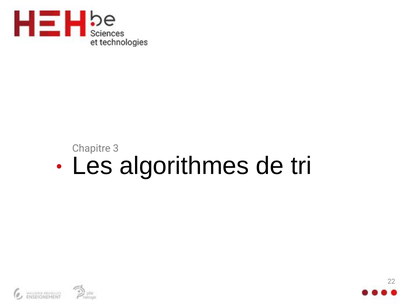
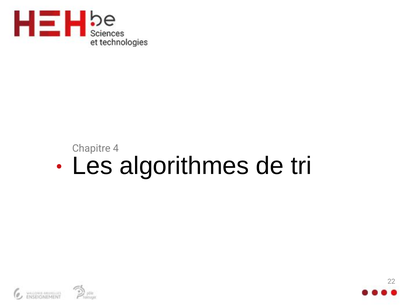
3: 3 -> 4 (116, 148)
